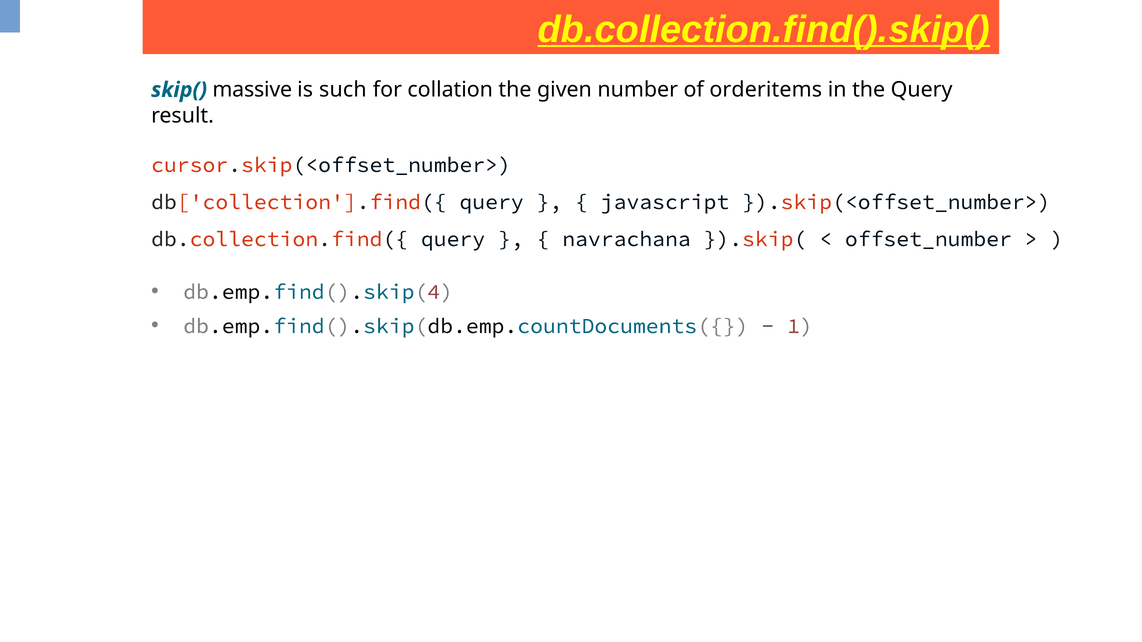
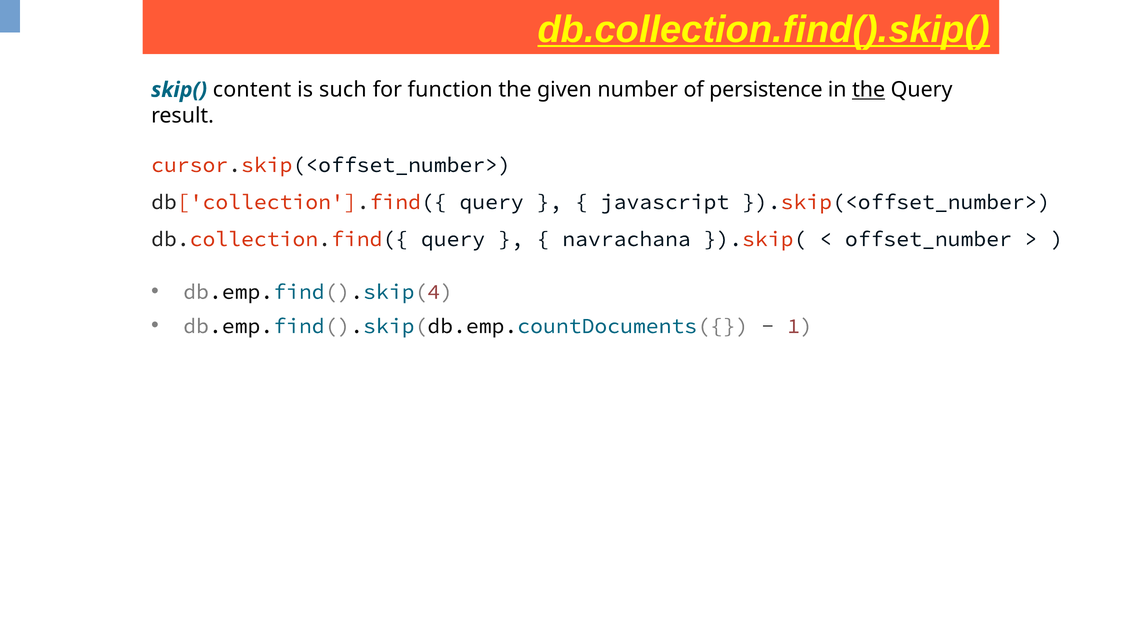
massive: massive -> content (252, 90)
collation: collation -> function (450, 90)
orderitems: orderitems -> persistence (766, 90)
the underline: none -> present (869, 90)
